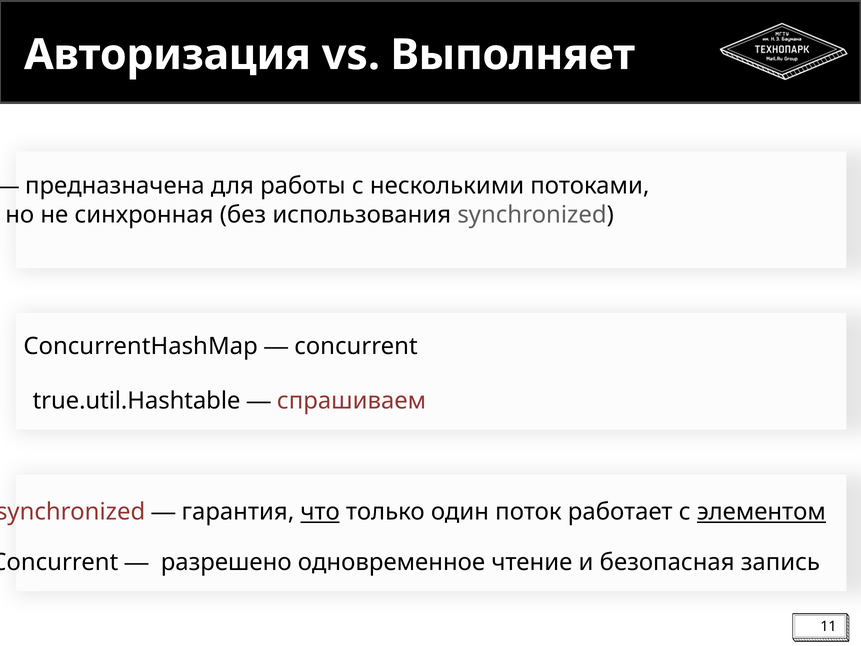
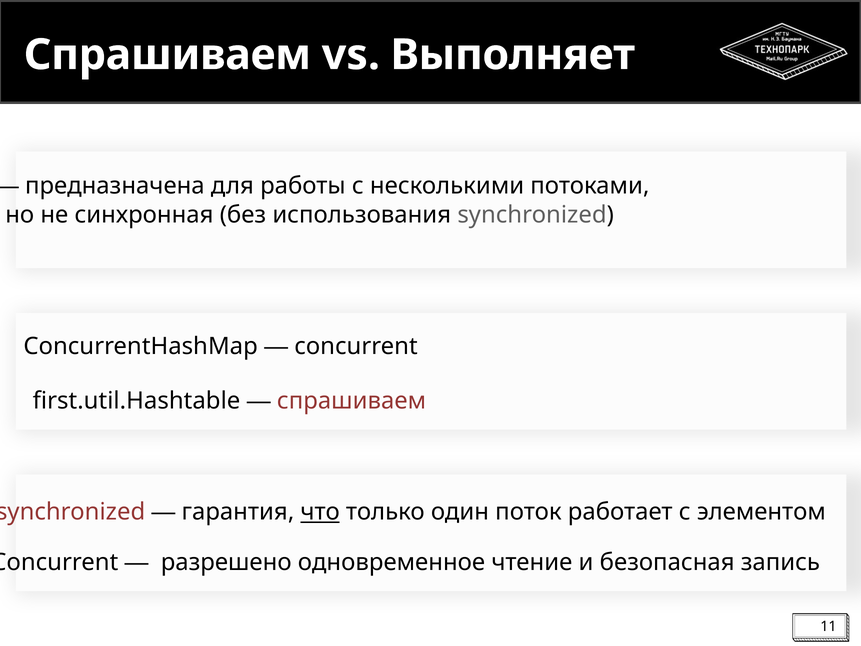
Авторизация: Авторизация -> Спрашиваем (167, 55)
true.util.Hashtable: true.util.Hashtable -> first.util.Hashtable (137, 400)
элементом underline: present -> none (761, 512)
